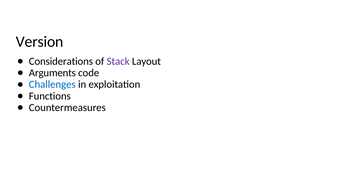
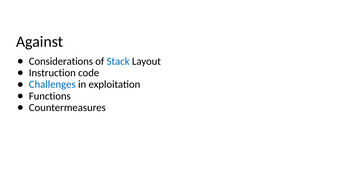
Version: Version -> Against (40, 42)
Stack colour: purple -> blue (118, 61)
Arguments: Arguments -> Instruction (52, 73)
